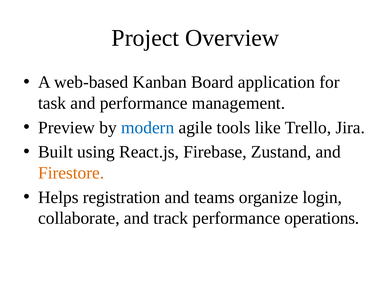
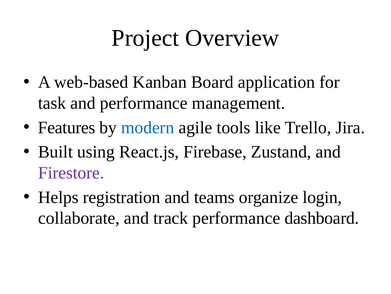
Preview: Preview -> Features (67, 127)
Firestore colour: orange -> purple (71, 172)
operations: operations -> dashboard (322, 218)
